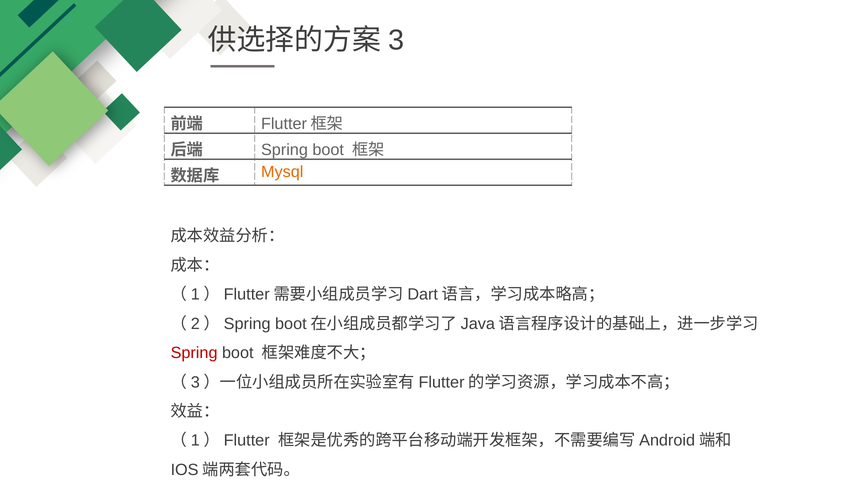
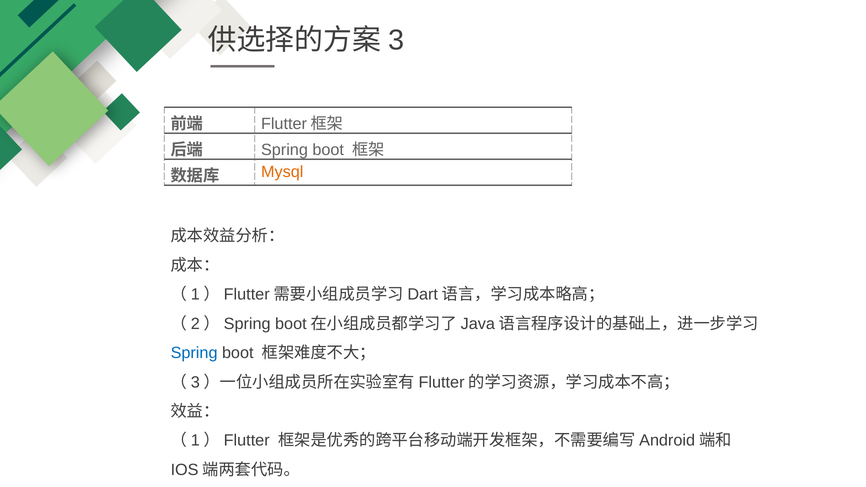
Spring colour: red -> blue (194, 353)
